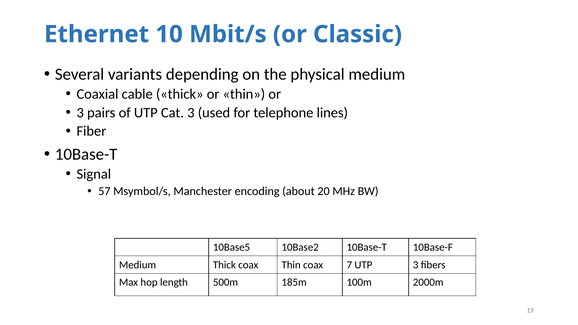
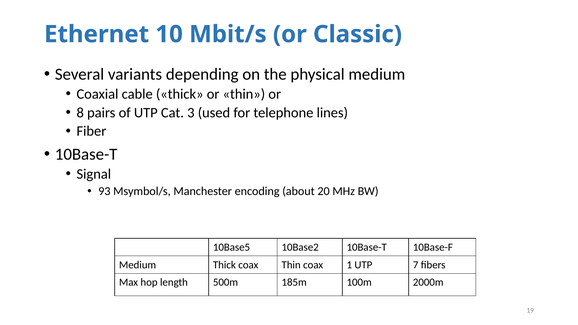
3: 3 -> 8 (80, 113)
57: 57 -> 93 (104, 191)
7: 7 -> 1 (349, 265)
UTP 3: 3 -> 7 (416, 265)
